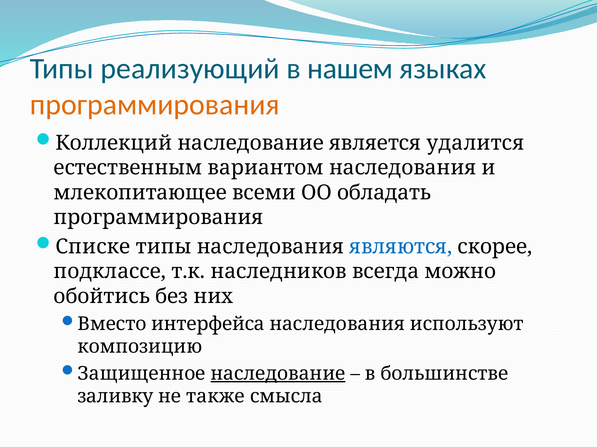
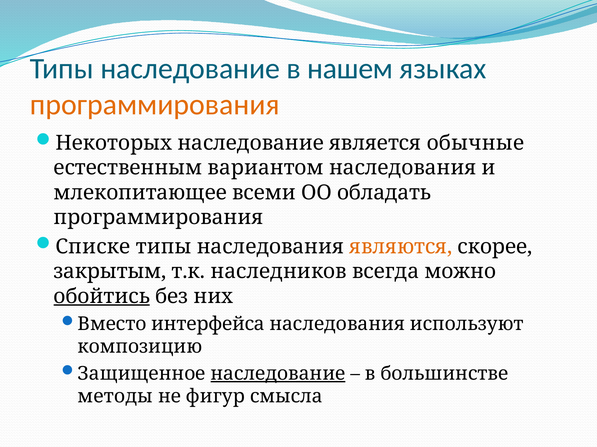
Типы реализующий: реализующий -> наследование (190, 69)
Коллекций: Коллекций -> Некоторых (114, 143)
удалится: удалится -> обычные (475, 143)
являются colour: blue -> orange (401, 247)
подклассе: подклассе -> закрытым (110, 272)
обойтись underline: none -> present (102, 297)
заливку: заливку -> методы (115, 397)
также: также -> фигур (216, 397)
